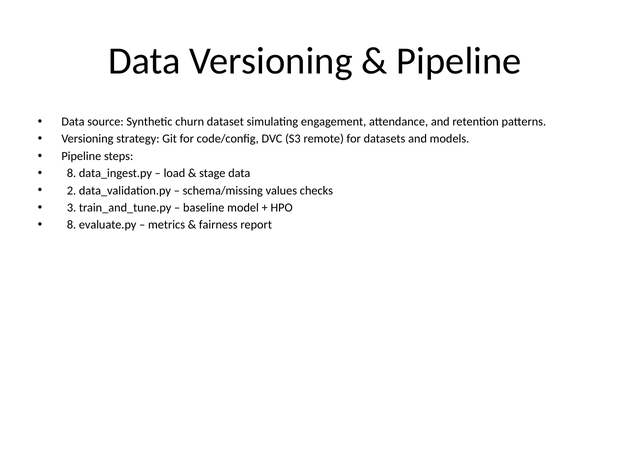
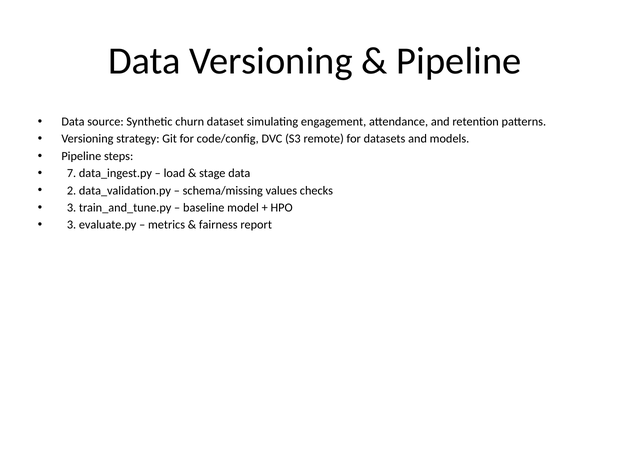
8: 8 -> 7 (72, 173)
8: 8 -> 3 (72, 225)
